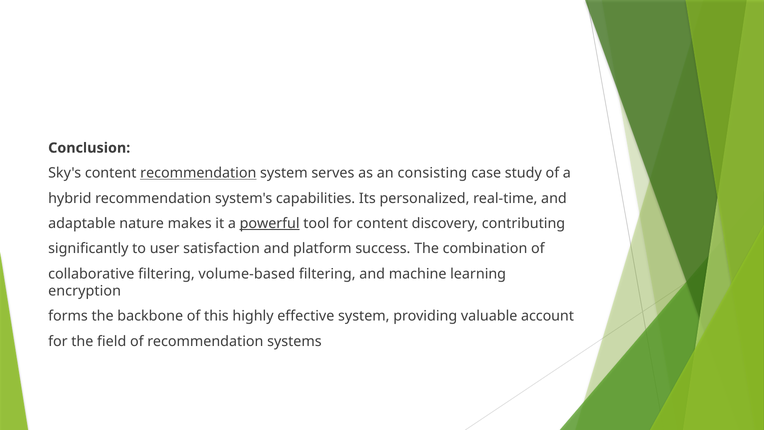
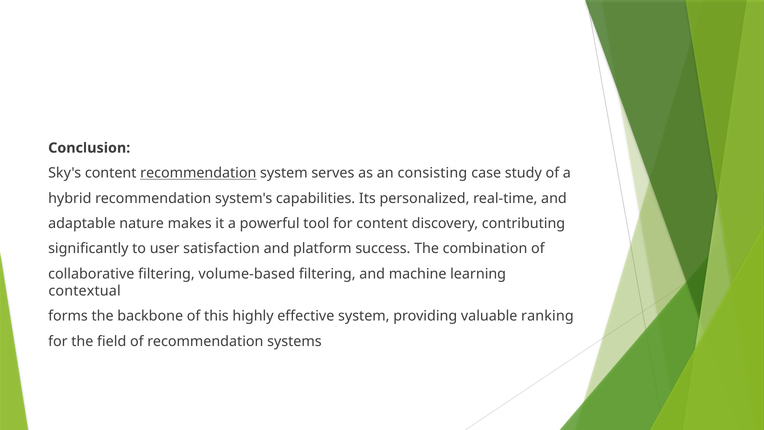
powerful underline: present -> none (270, 223)
encryption: encryption -> contextual (85, 291)
account: account -> ranking (547, 316)
